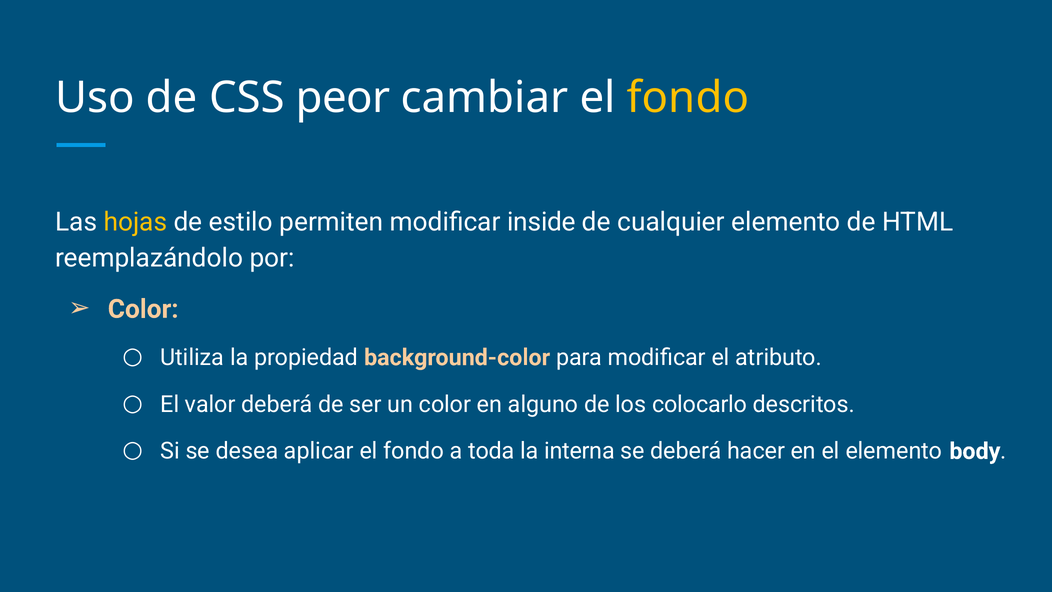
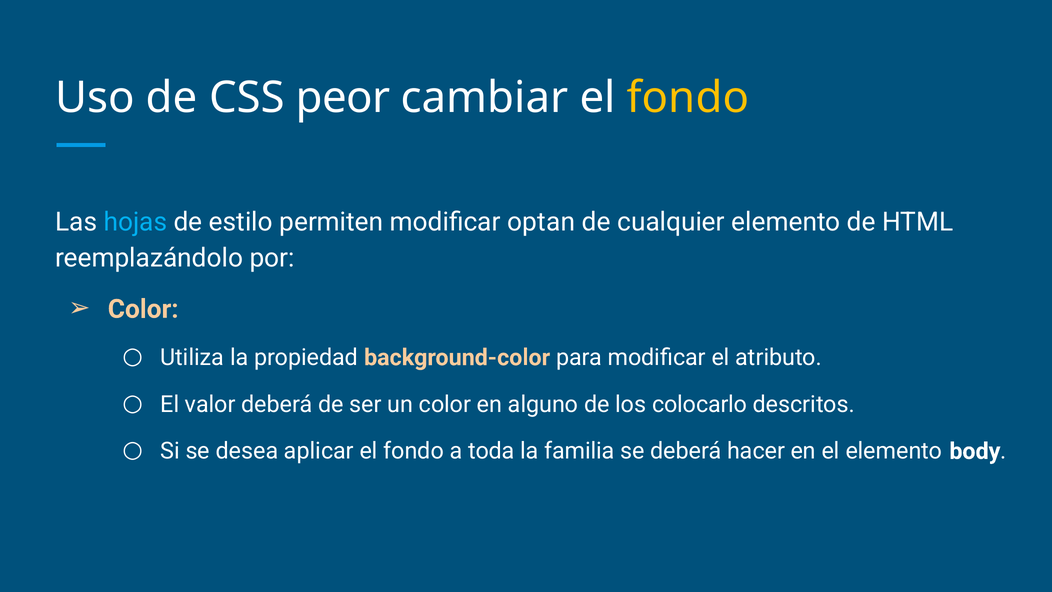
hojas colour: yellow -> light blue (135, 222)
inside: inside -> optan (541, 222)
interna: interna -> familia (579, 451)
